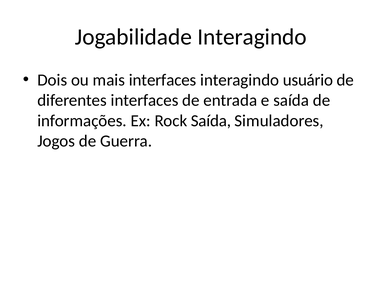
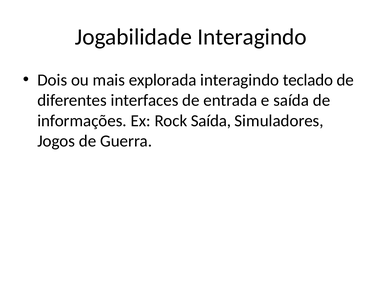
mais interfaces: interfaces -> explorada (163, 80)
usuário: usuário -> teclado (308, 80)
